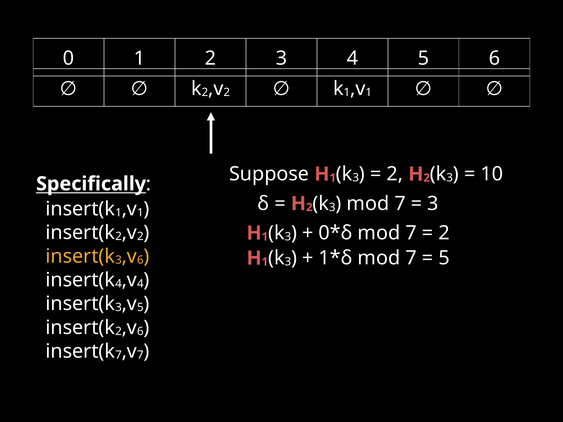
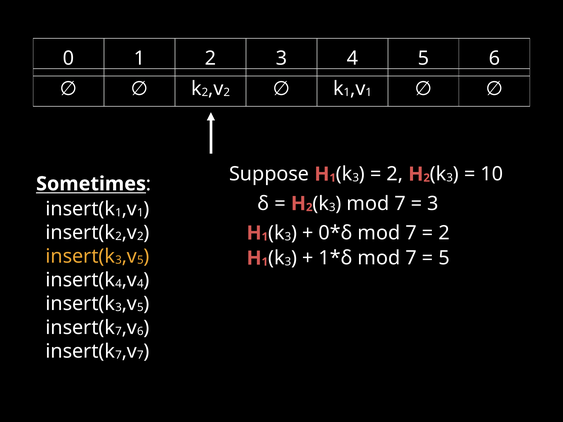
Specifically: Specifically -> Sometimes (91, 184)
6: 6 -> 5 (140, 260)
2: 2 -> 7 (118, 331)
